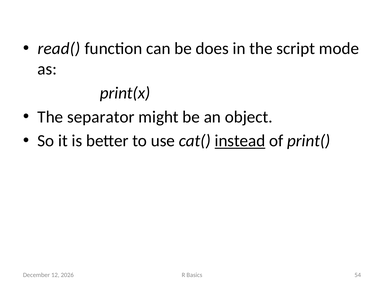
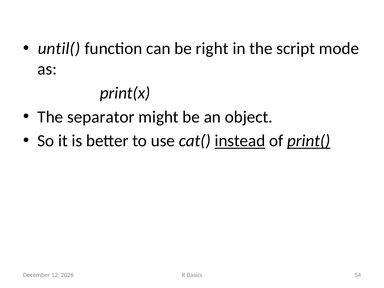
read(: read( -> until( (59, 49)
does: does -> right (212, 49)
print( underline: none -> present (309, 141)
